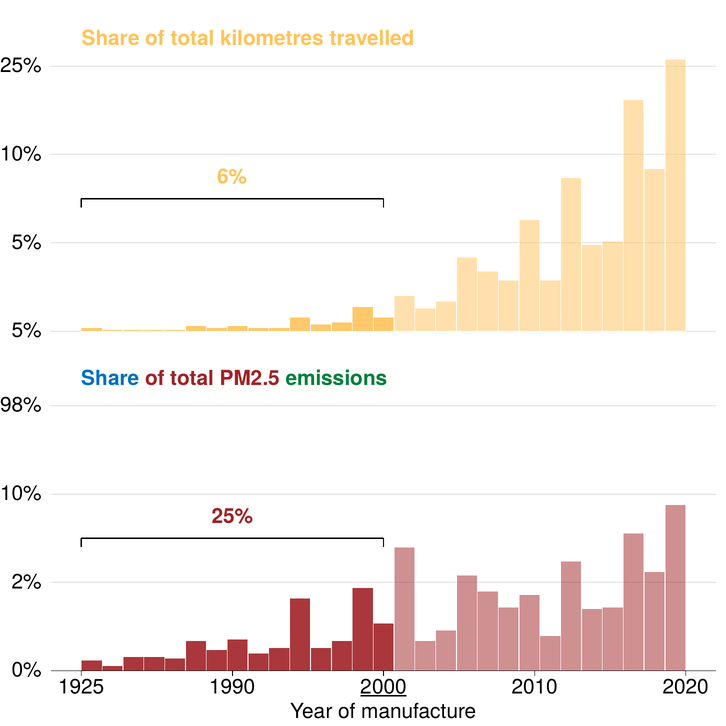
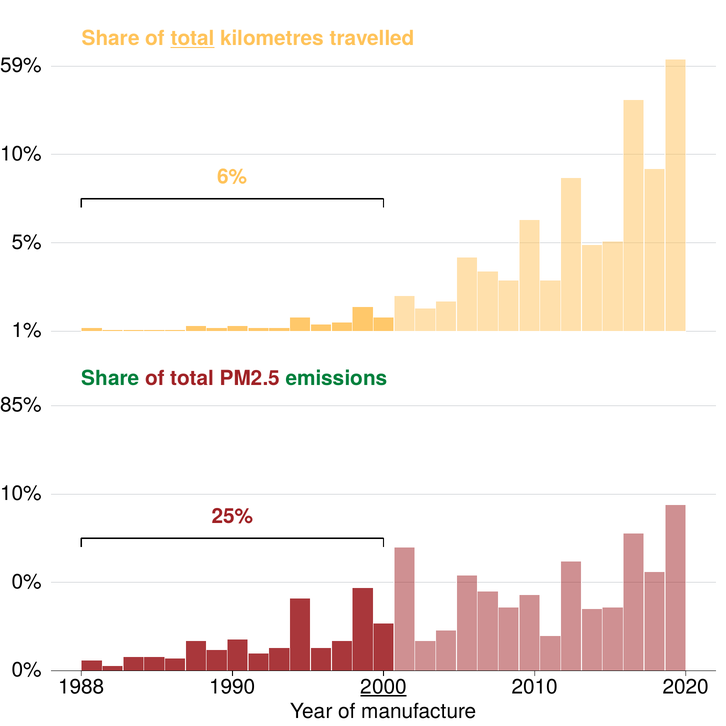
total underline: none -> present (193, 39)
25%: 25% -> 59% (21, 65)
5%: 5% -> 1% (27, 331)
Share colour: blue -> green (110, 378)
98%: 98% -> 85% (21, 405)
2%: 2% -> 0% (27, 582)
1925: 1925 -> 1988 (81, 687)
